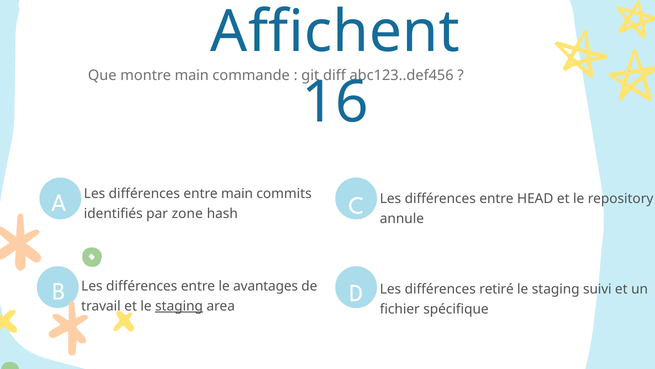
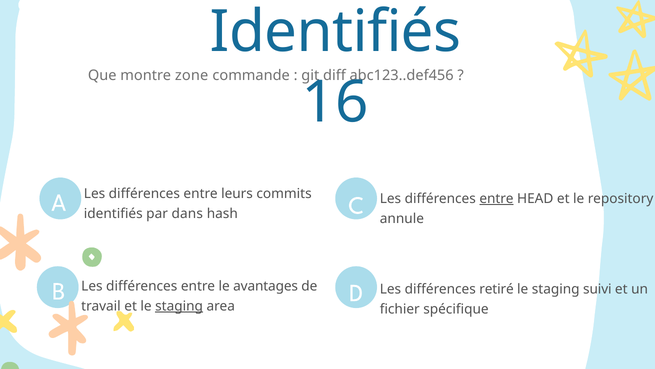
Affichent: Affichent -> Identifiés (336, 32)
montre main: main -> zone (192, 75)
entre main: main -> leurs (237, 193)
entre underline: none -> present (496, 198)
zone: zone -> dans (187, 213)
